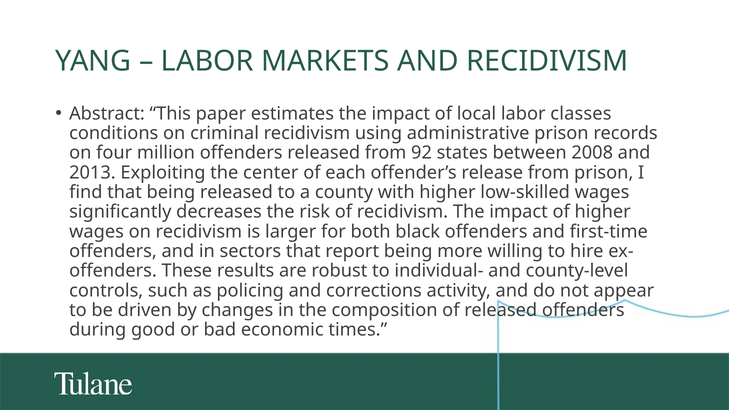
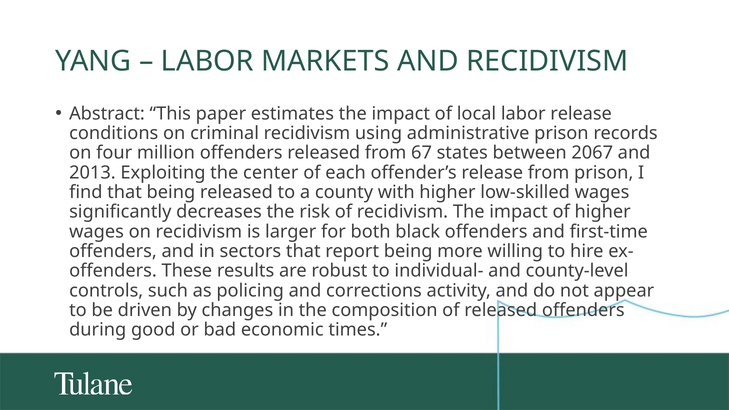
labor classes: classes -> release (581, 114)
92: 92 -> 67 (422, 153)
2008: 2008 -> 2067 (592, 153)
